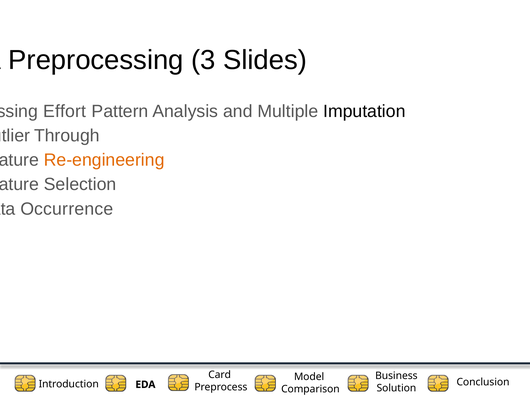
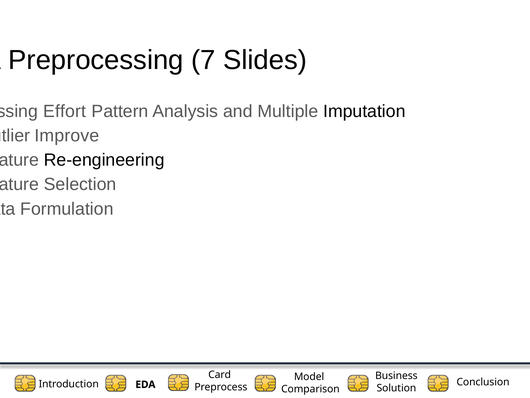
3: 3 -> 7 (203, 60)
Through: Through -> Improve (67, 136)
Re-engineering colour: orange -> black (104, 160)
Occurrence: Occurrence -> Formulation (67, 209)
